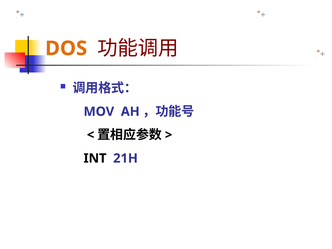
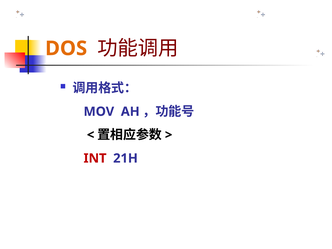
INT colour: black -> red (95, 158)
